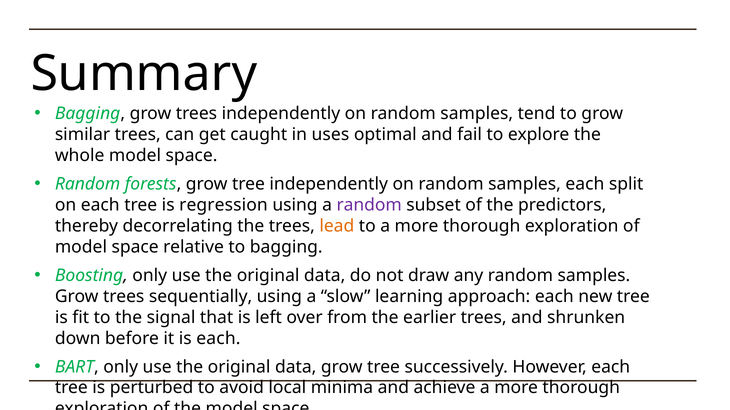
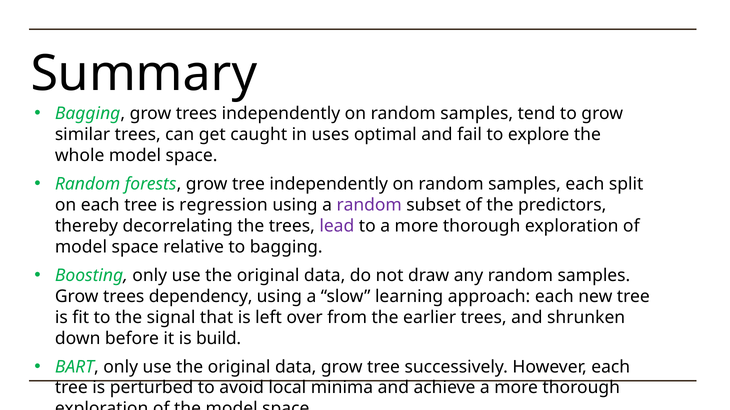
lead colour: orange -> purple (337, 226)
sequentially: sequentially -> dependency (201, 297)
is each: each -> build (219, 339)
